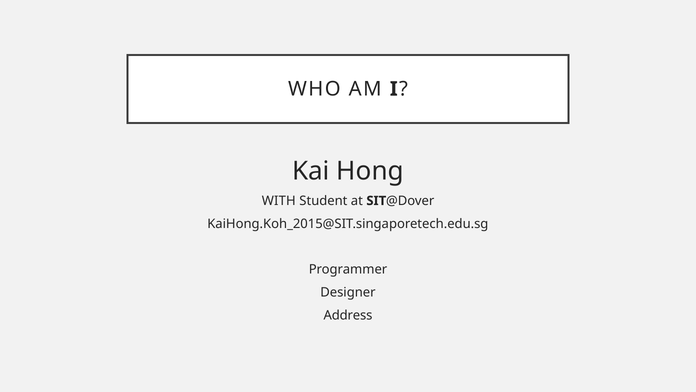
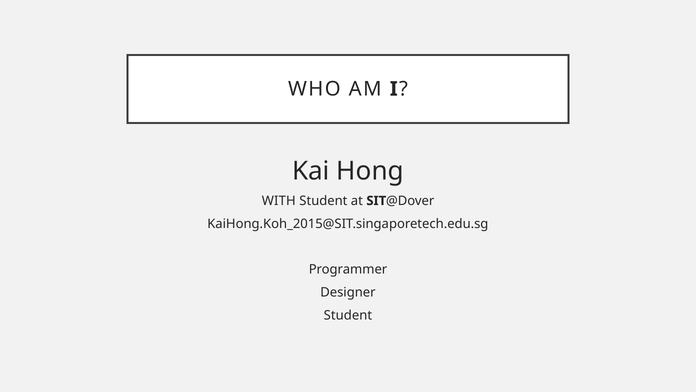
Address: Address -> Student (348, 315)
